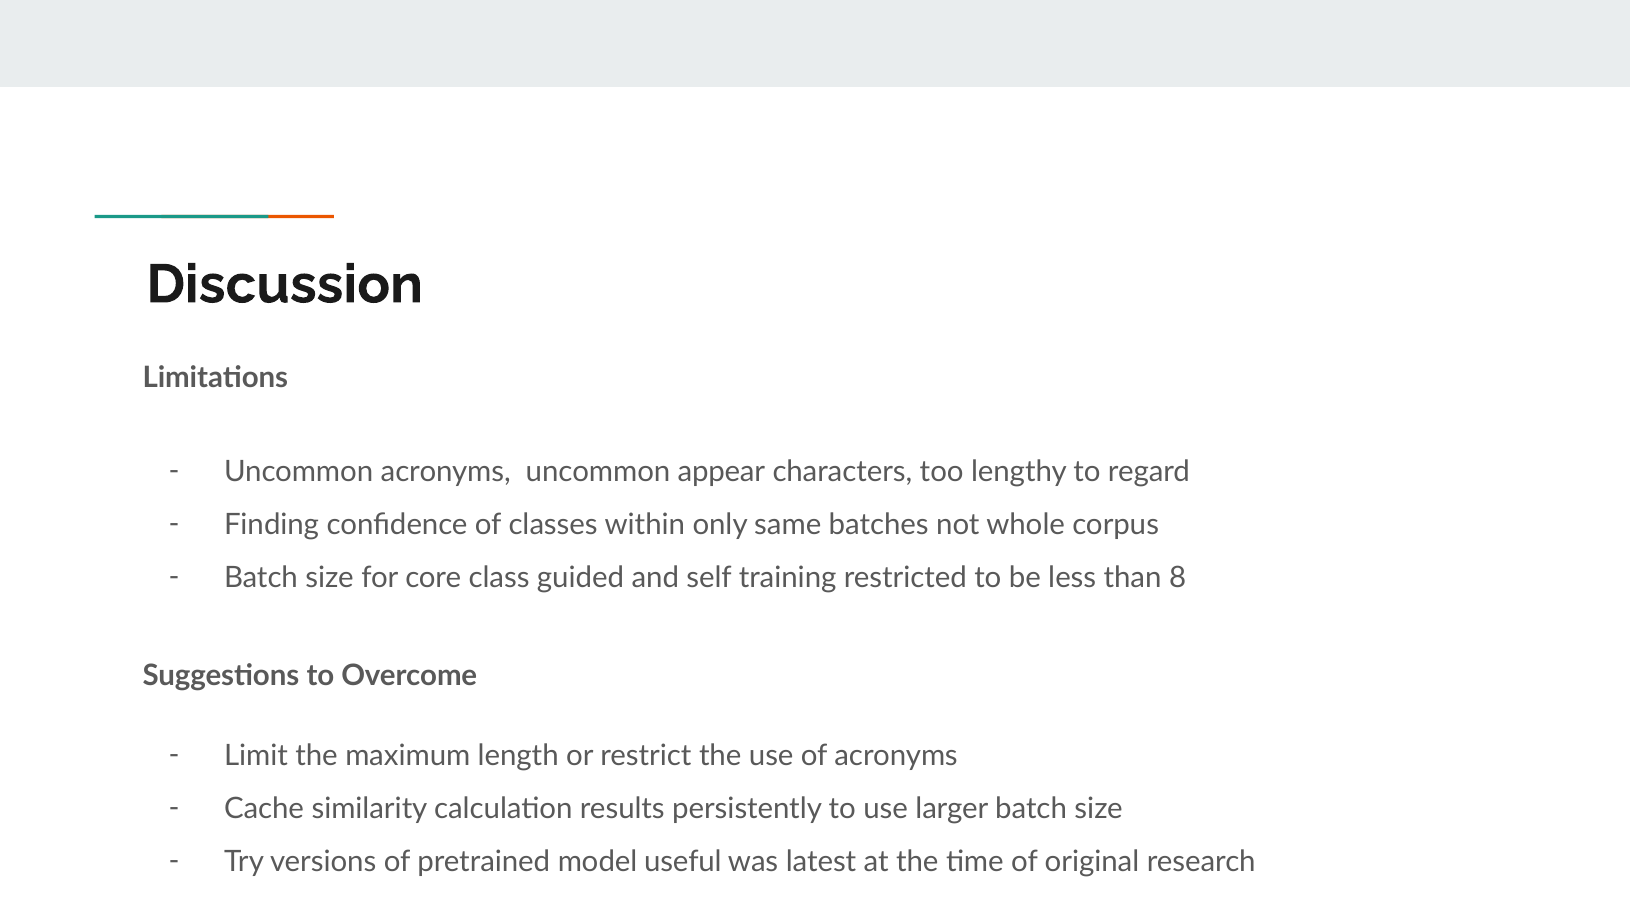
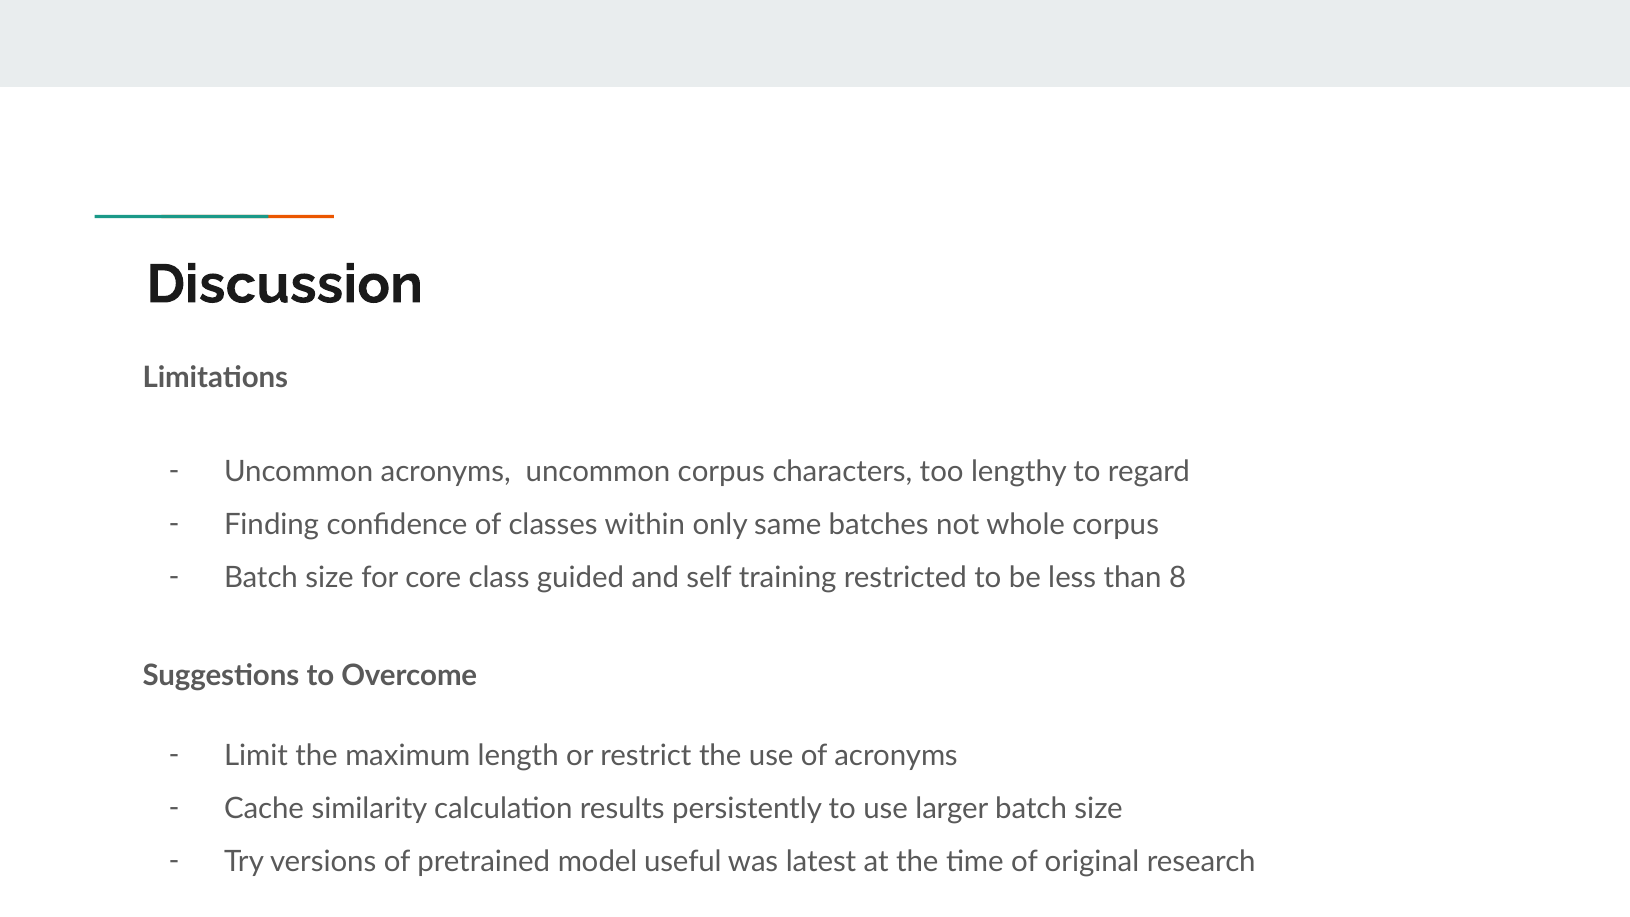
uncommon appear: appear -> corpus (721, 471)
